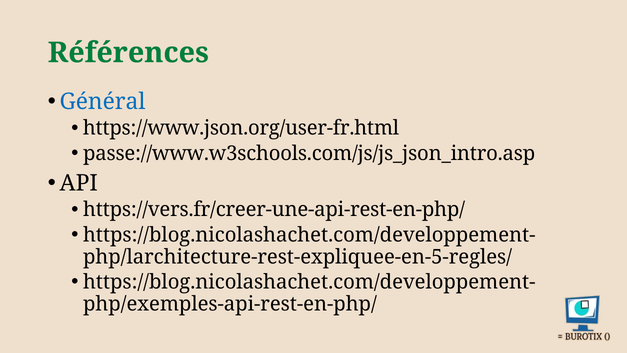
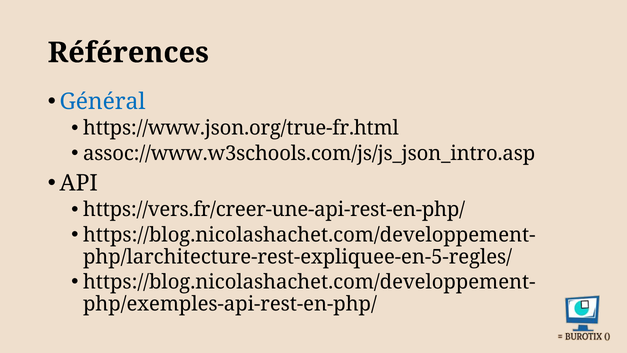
Références colour: green -> black (128, 53)
https://www.json.org/user-fr.html: https://www.json.org/user-fr.html -> https://www.json.org/true-fr.html (241, 128)
passe://www.w3schools.com/js/js_json_intro.asp: passe://www.w3schools.com/js/js_json_intro.asp -> assoc://www.w3schools.com/js/js_json_intro.asp (309, 153)
